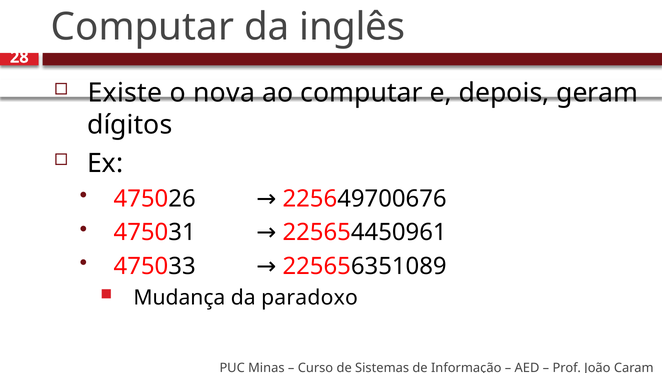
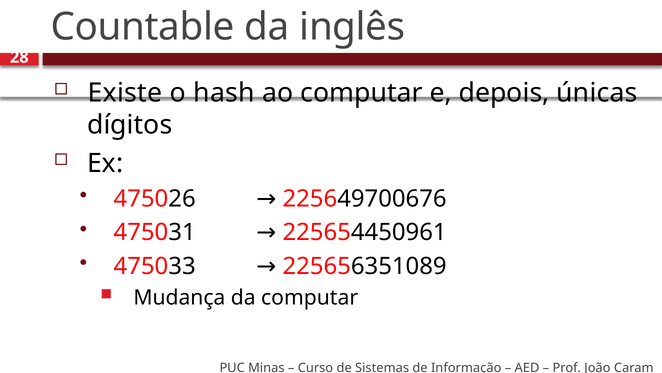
Computar: Computar -> Countable (143, 27)
nova: nova -> hash (224, 93)
geram: geram -> únicas (597, 93)
da paradoxo: paradoxo -> computar (310, 297)
